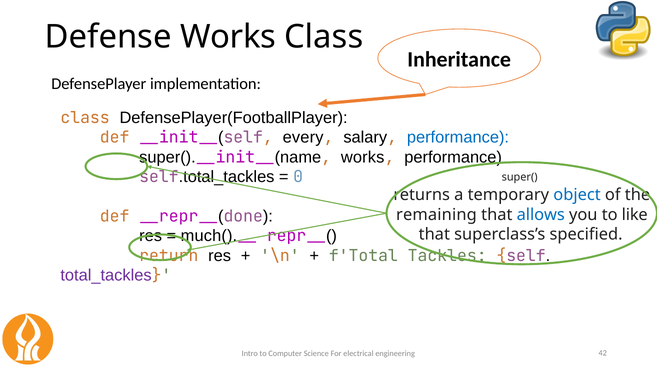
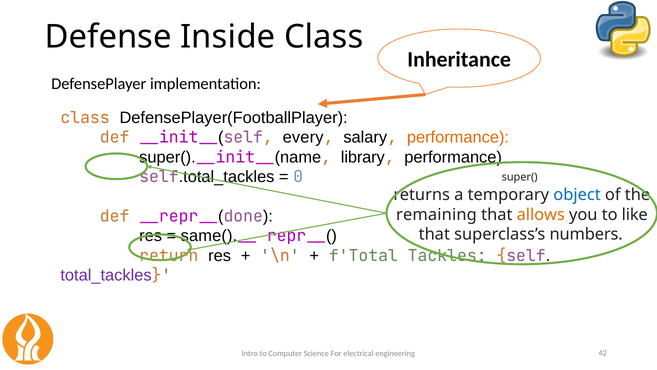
Defense Works: Works -> Inside (228, 37)
performance colour: blue -> orange (458, 137)
works: works -> library (363, 157)
allows colour: blue -> orange (541, 215)
much(: much( -> same( (209, 236)
specified: specified -> numbers (586, 234)
